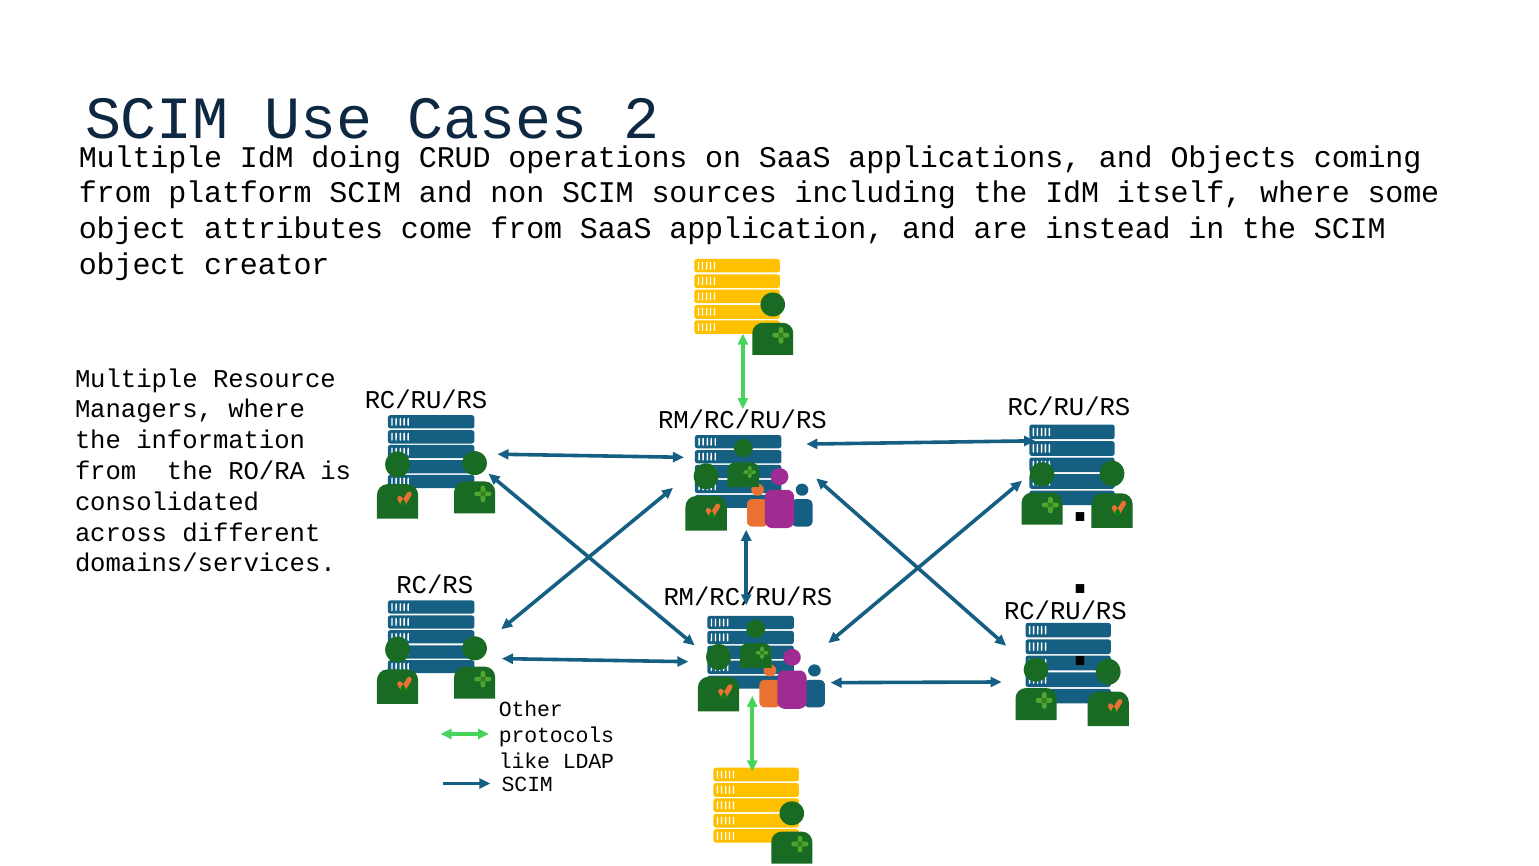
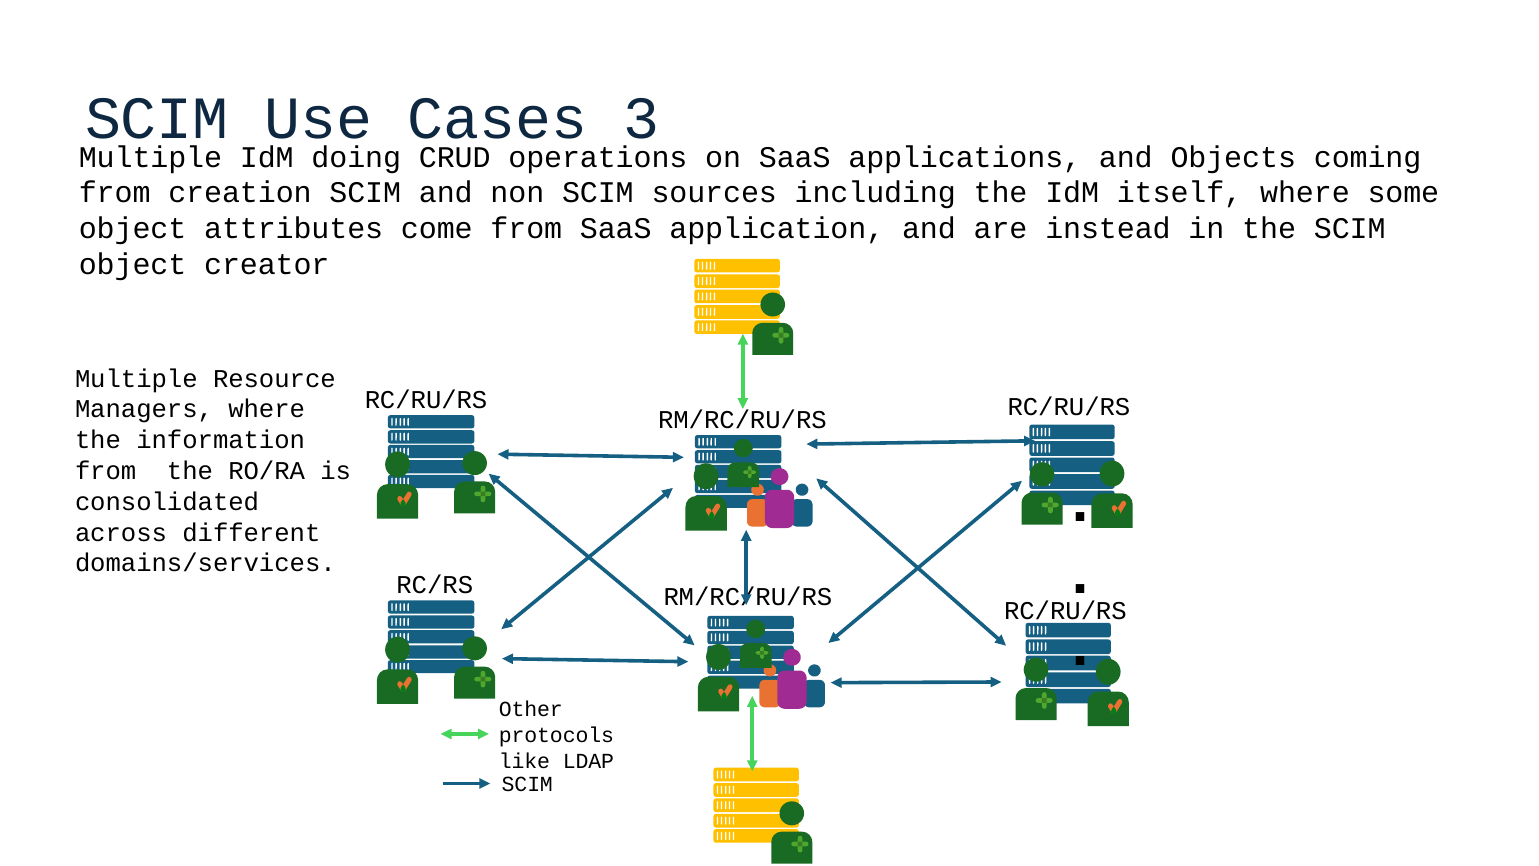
2: 2 -> 3 (641, 119)
platform: platform -> creation (240, 193)
